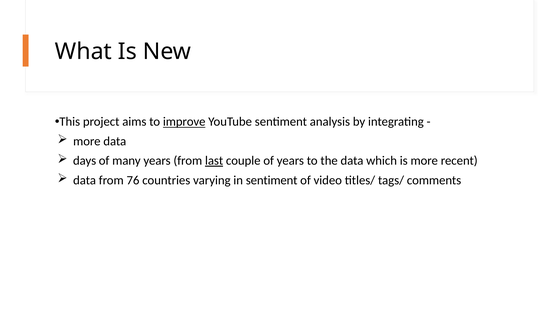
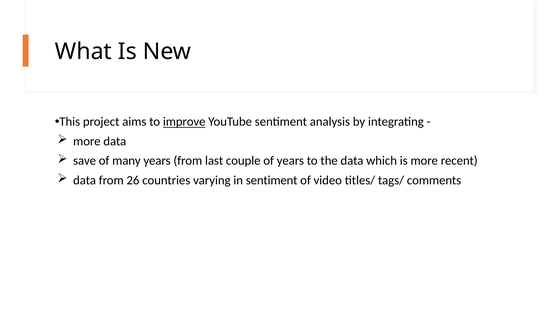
days: days -> save (85, 161)
last underline: present -> none (214, 161)
76: 76 -> 26 (133, 180)
